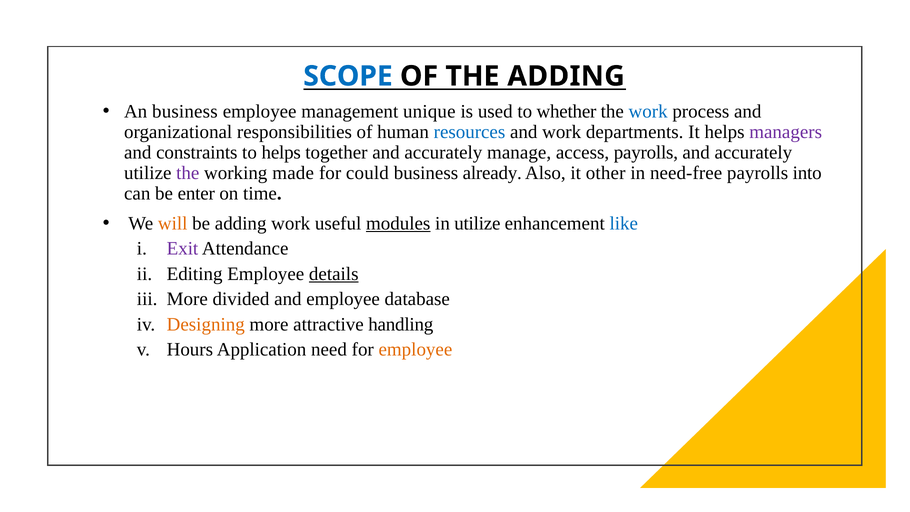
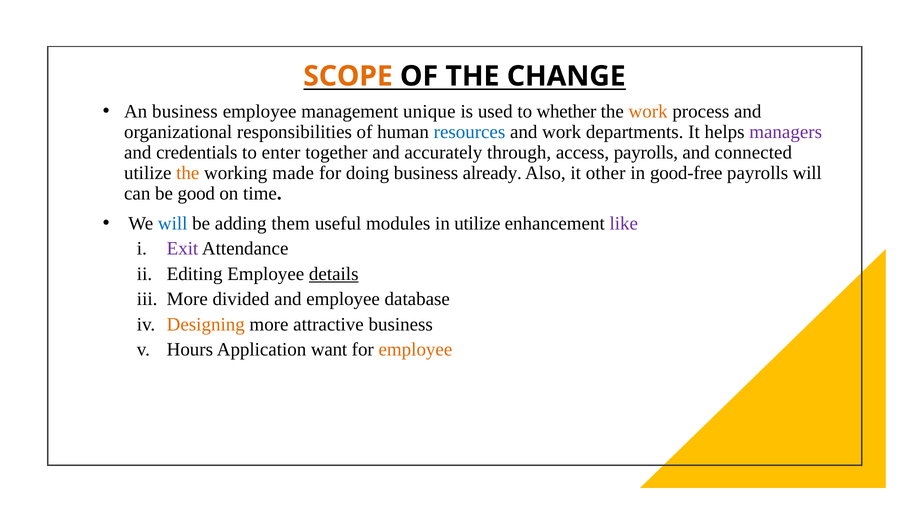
SCOPE colour: blue -> orange (348, 76)
THE ADDING: ADDING -> CHANGE (566, 76)
work colour: blue -> orange (648, 111)
constraints: constraints -> credentials (197, 152)
to helps: helps -> enter (281, 152)
manage: manage -> through (519, 152)
accurately: accurately -> connected (753, 152)
the colour: purple -> orange (188, 173)
could: could -> doing (368, 173)
need-free: need-free -> good-free (686, 173)
payrolls into: into -> will (807, 173)
enter: enter -> good (196, 193)
will colour: orange -> blue (173, 223)
adding work: work -> them (291, 223)
modules underline: present -> none (398, 223)
like colour: blue -> purple (624, 223)
attractive handling: handling -> business (401, 324)
need: need -> want (329, 349)
